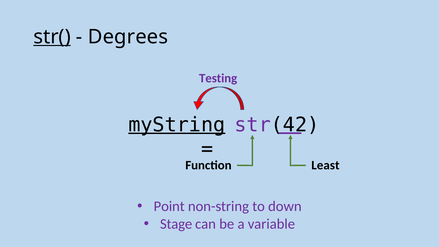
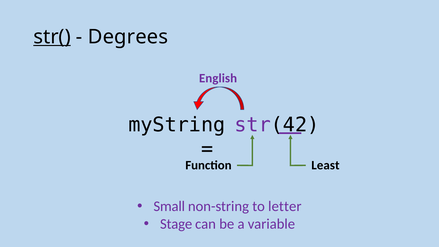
Testing: Testing -> English (218, 78)
myString underline: present -> none (177, 125)
Point: Point -> Small (169, 206)
down: down -> letter (285, 206)
